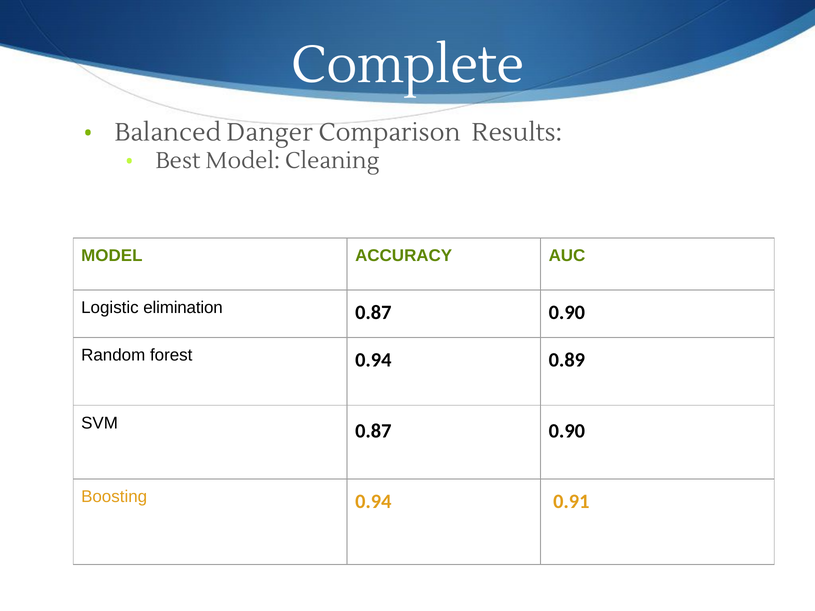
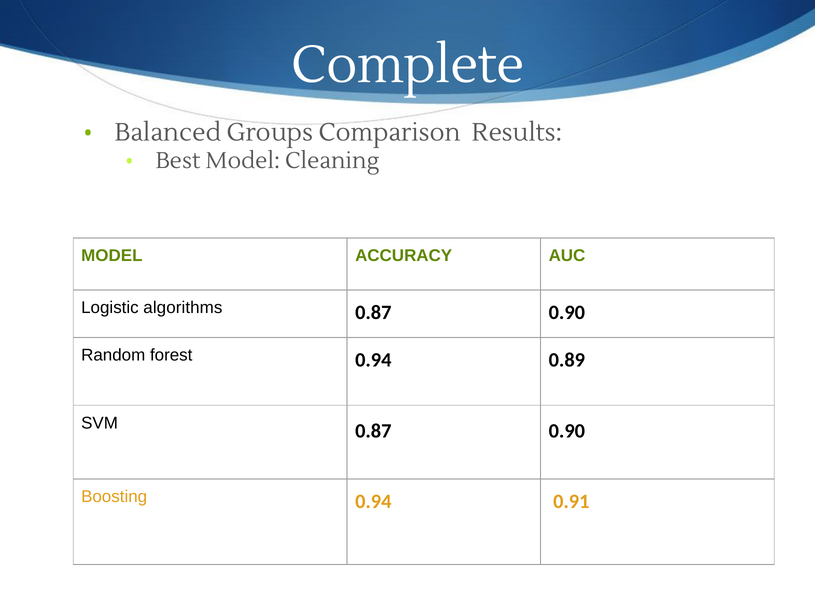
Danger: Danger -> Groups (270, 132)
elimination: elimination -> algorithms (183, 308)
